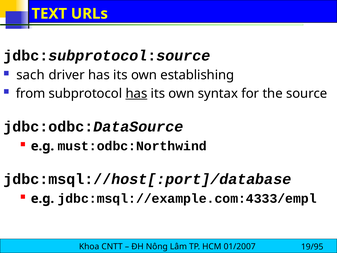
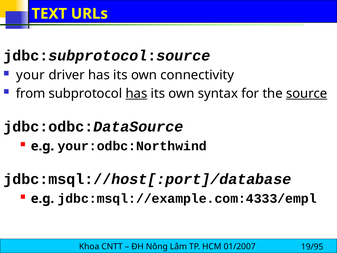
sach: sach -> your (31, 75)
establishing: establishing -> connectivity (197, 75)
source underline: none -> present (307, 93)
must:odbc:Northwind: must:odbc:Northwind -> your:odbc:Northwind (132, 146)
